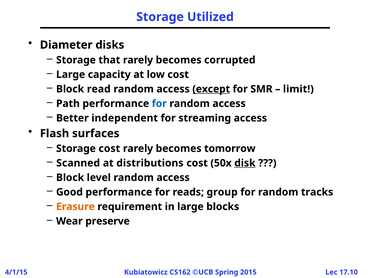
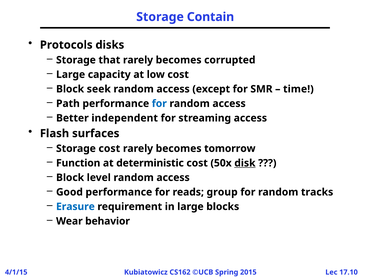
Utilized: Utilized -> Contain (210, 17)
Diameter: Diameter -> Protocols (66, 45)
read: read -> seek (99, 89)
except underline: present -> none (211, 89)
limit: limit -> time (298, 89)
Scanned: Scanned -> Function (78, 163)
distributions: distributions -> deterministic (150, 163)
Erasure colour: orange -> blue (75, 206)
preserve: preserve -> behavior (108, 221)
